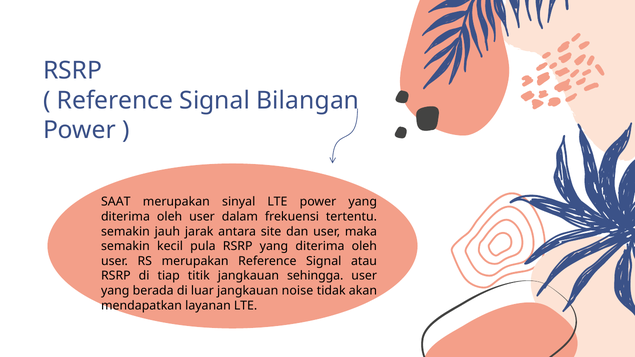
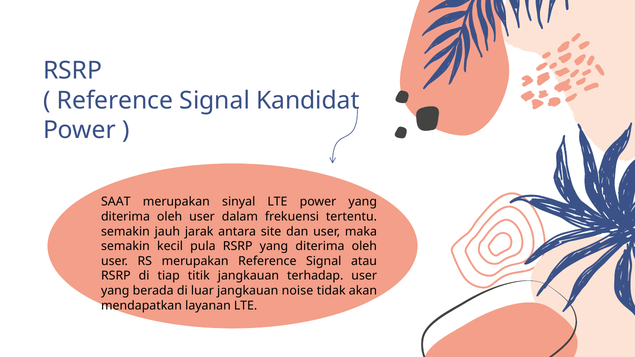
Bilangan: Bilangan -> Kandidat (308, 100)
sehingga: sehingga -> terhadap (315, 276)
